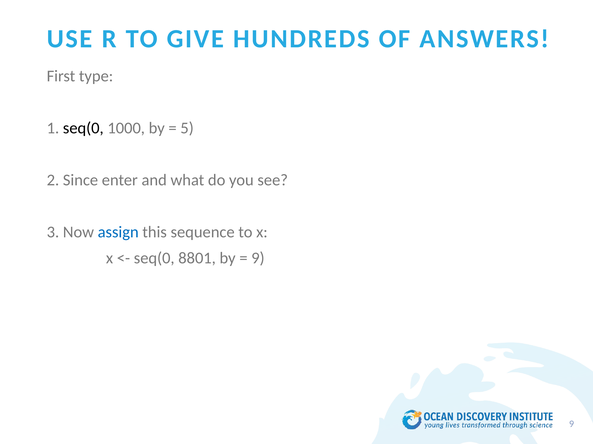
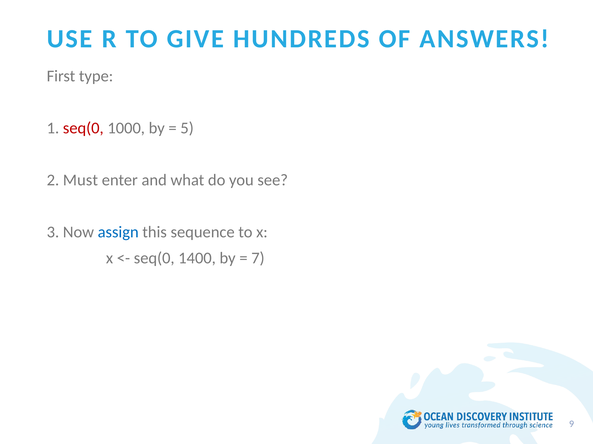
seq(0 colour: black -> red (83, 128)
Since: Since -> Must (80, 180)
8801: 8801 -> 1400 (197, 258)
9: 9 -> 7 (258, 258)
